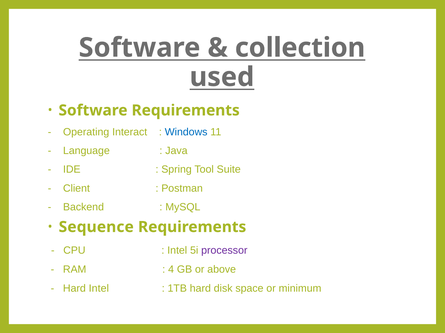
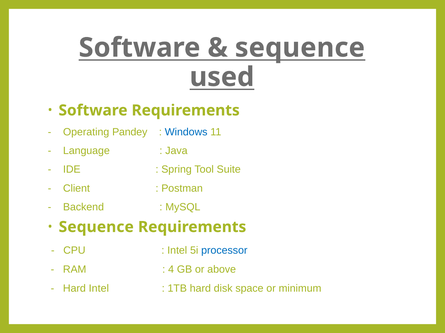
collection: collection -> sequence (300, 48)
Interact: Interact -> Pandey (130, 132)
processor colour: purple -> blue (224, 251)
